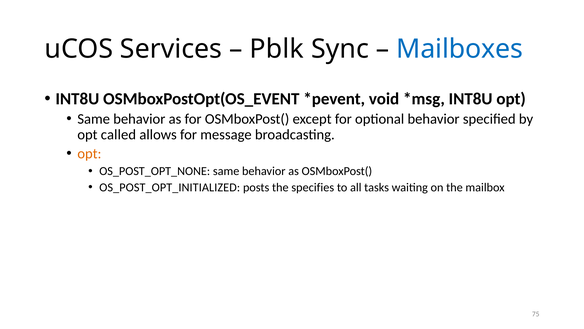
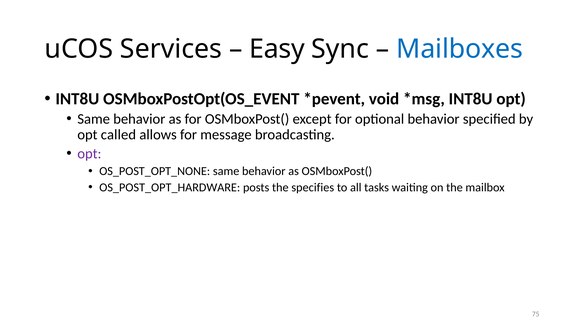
Pblk: Pblk -> Easy (277, 49)
opt colour: orange -> purple (89, 153)
OS_POST_OPT_INITIALIZED: OS_POST_OPT_INITIALIZED -> OS_POST_OPT_HARDWARE (170, 187)
